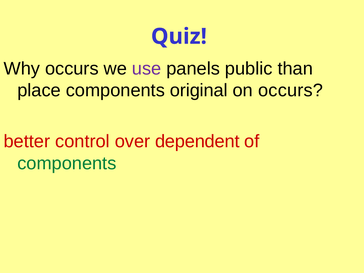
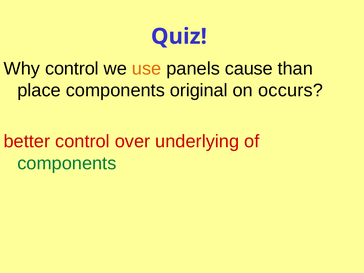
Why occurs: occurs -> control (72, 69)
use colour: purple -> orange (147, 69)
public: public -> cause (249, 69)
dependent: dependent -> underlying (197, 141)
